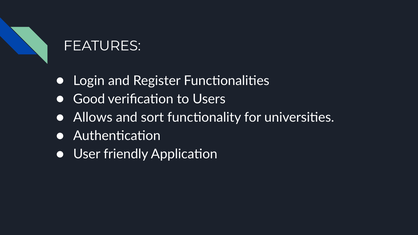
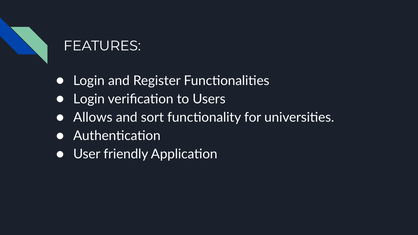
Good: Good -> Login (89, 99)
